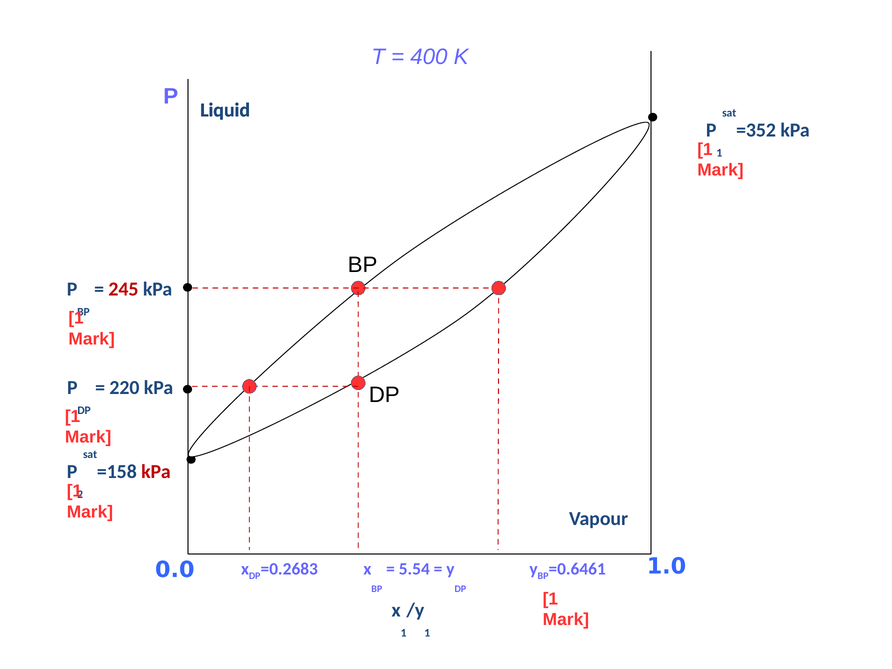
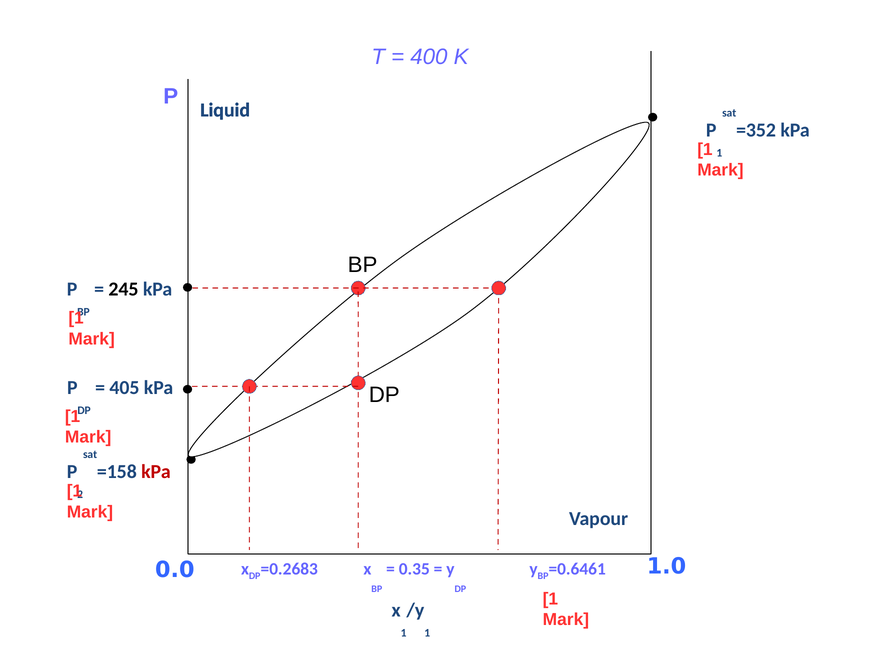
245 colour: red -> black (123, 289)
220: 220 -> 405 (124, 388)
5.54: 5.54 -> 0.35 (414, 569)
